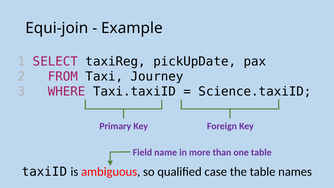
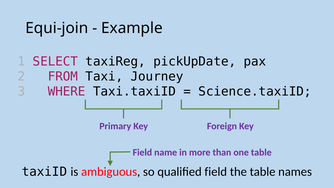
qualified case: case -> field (216, 172)
